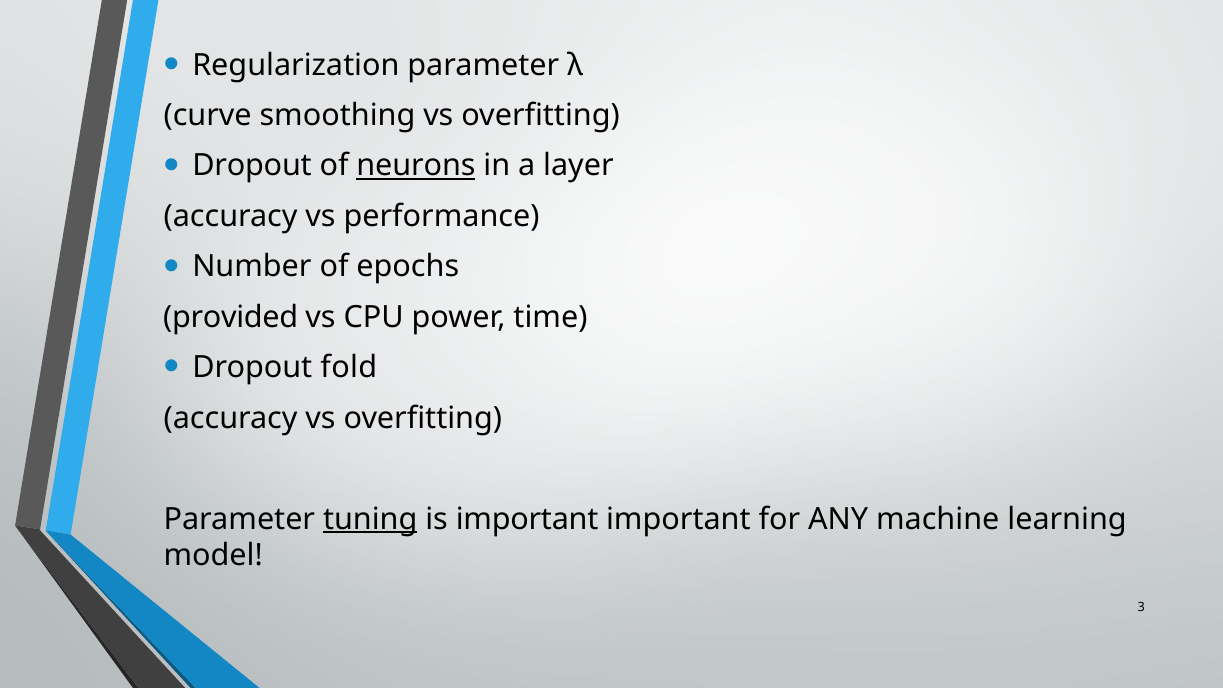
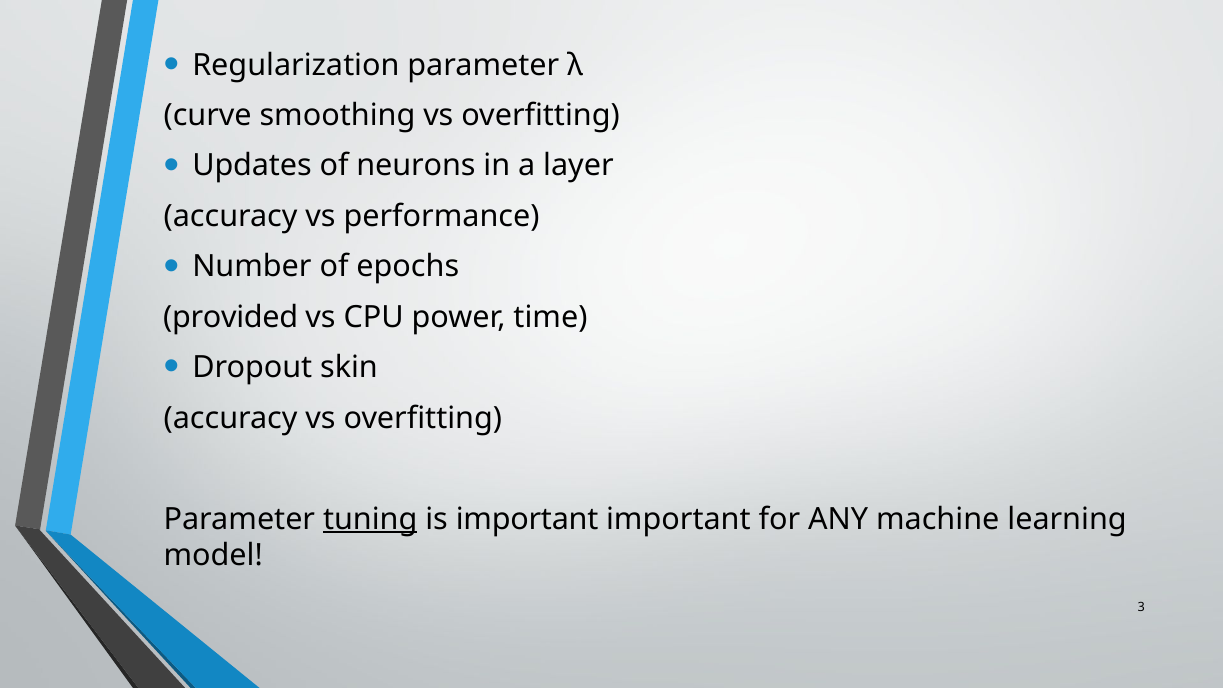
Dropout: Dropout -> Updates (252, 166)
neurons underline: present -> none (416, 166)
fold: fold -> skin (349, 368)
